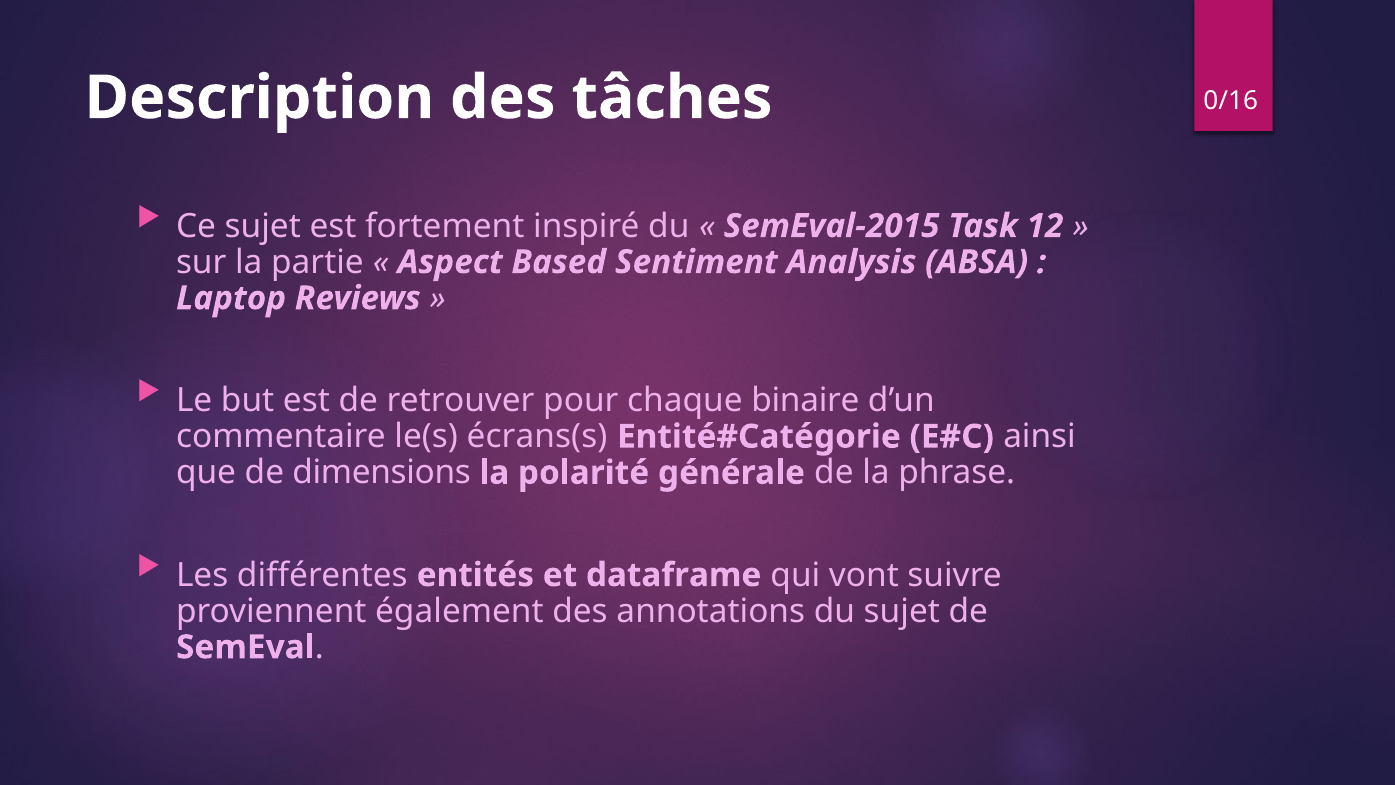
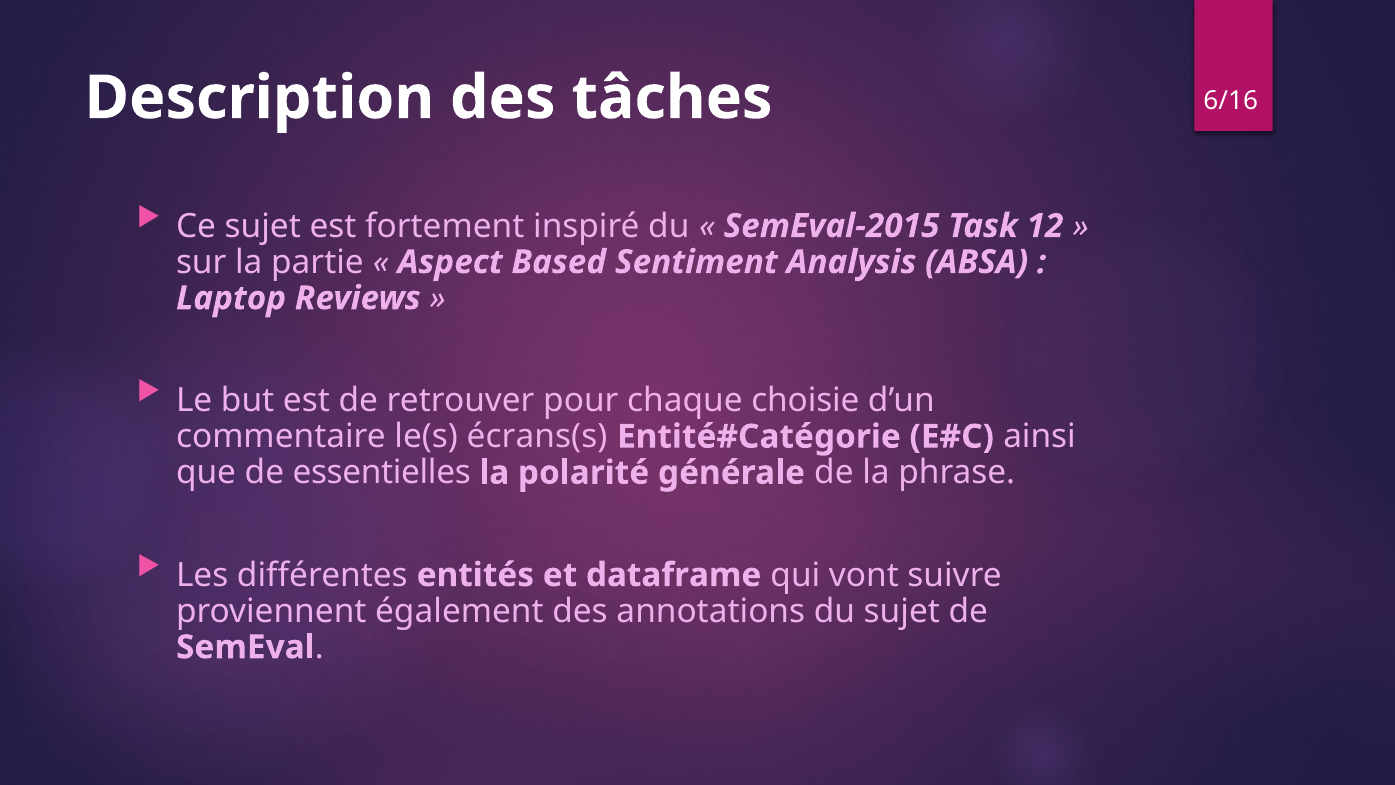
0/16: 0/16 -> 6/16 (1231, 101)
binaire: binaire -> choisie (805, 400)
dimensions: dimensions -> essentielles (382, 473)
